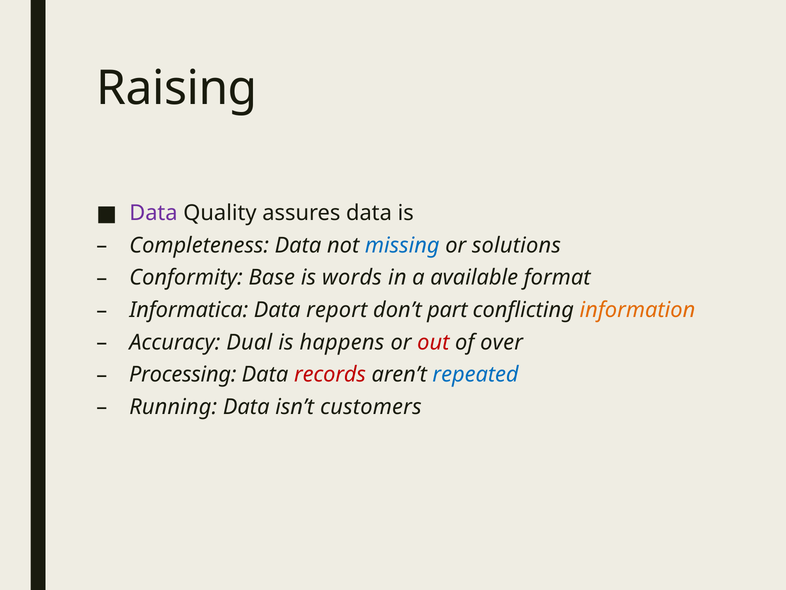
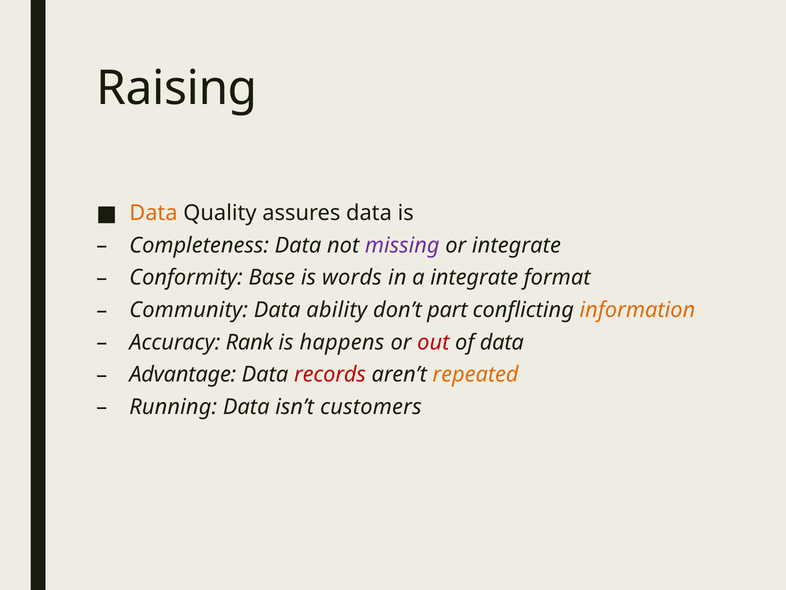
Data colour: purple -> orange (153, 213)
missing colour: blue -> purple (402, 245)
or solutions: solutions -> integrate (516, 245)
a available: available -> integrate (474, 277)
Informatica: Informatica -> Community (189, 310)
report: report -> ability (337, 310)
Dual: Dual -> Rank (250, 342)
of over: over -> data (502, 342)
Processing: Processing -> Advantage (183, 374)
repeated colour: blue -> orange (476, 374)
